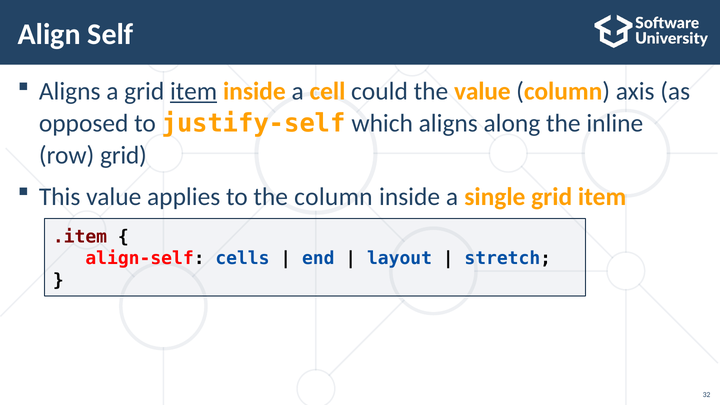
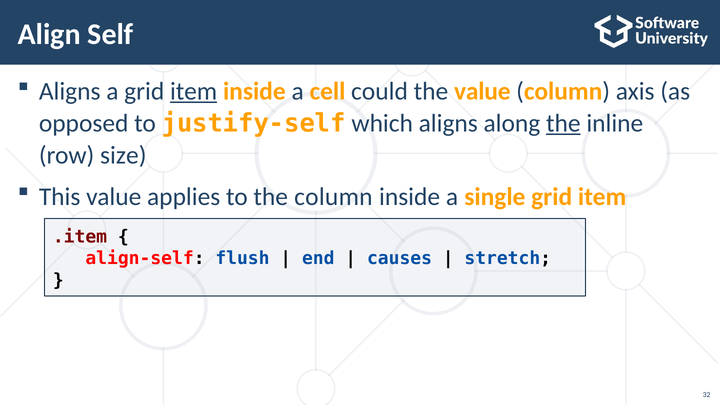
the underline: none -> present (563, 123)
row grid: grid -> size (123, 155)
cells: cells -> flush (242, 258)
layout: layout -> causes (400, 258)
